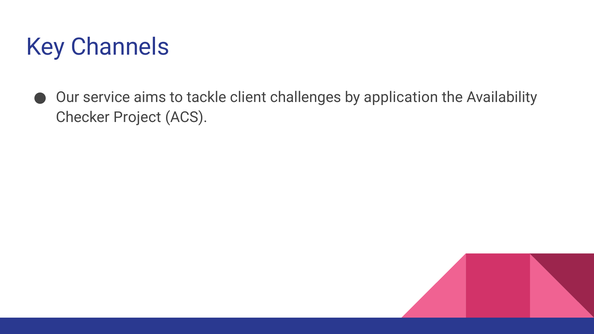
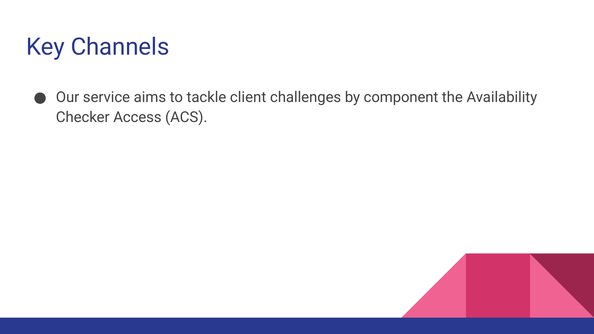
application: application -> component (401, 97)
Project: Project -> Access (137, 117)
